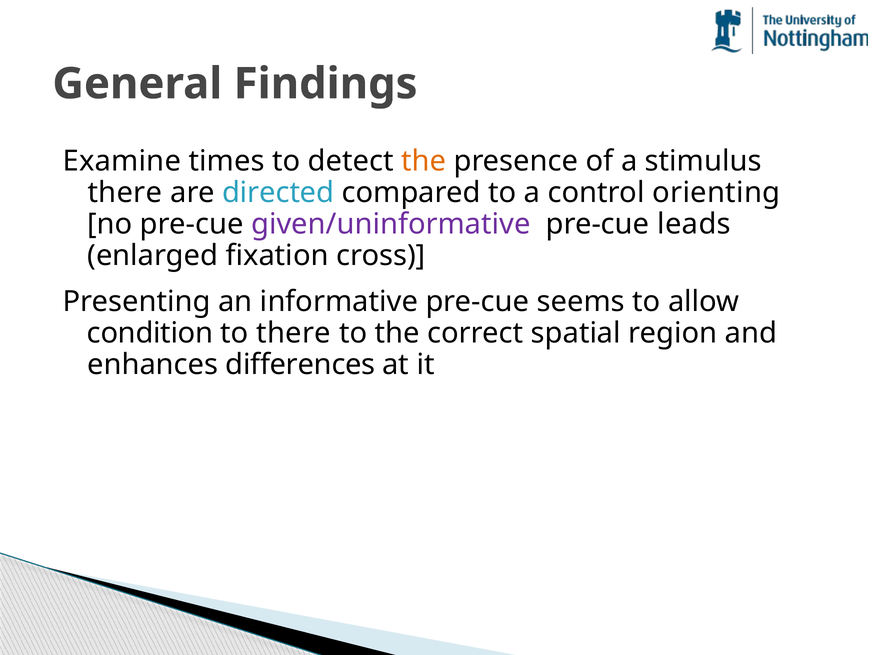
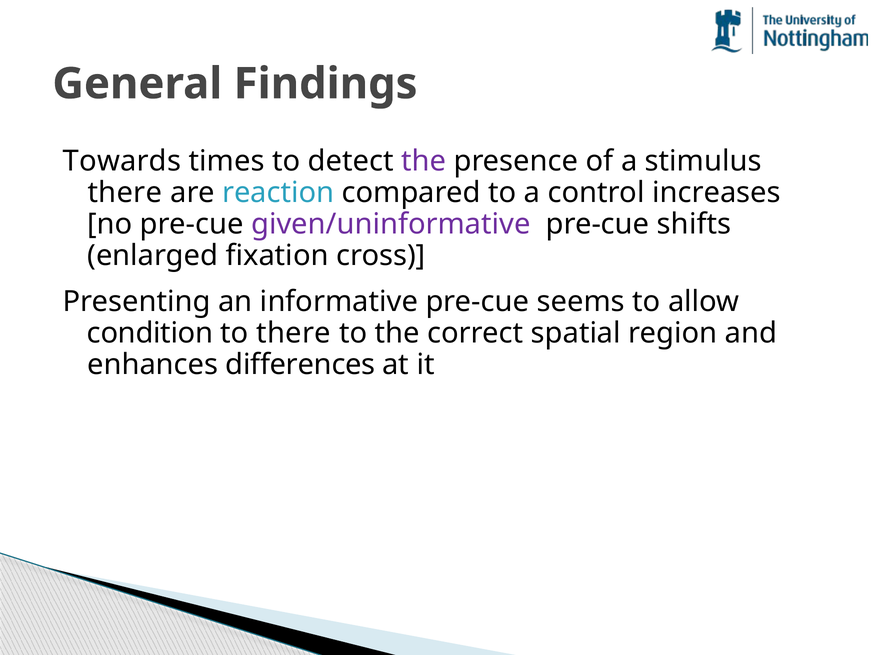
Examine: Examine -> Towards (122, 161)
the colour: orange -> purple (424, 161)
directed: directed -> reaction (278, 193)
orienting: orienting -> increases (716, 193)
leads: leads -> shifts (694, 224)
